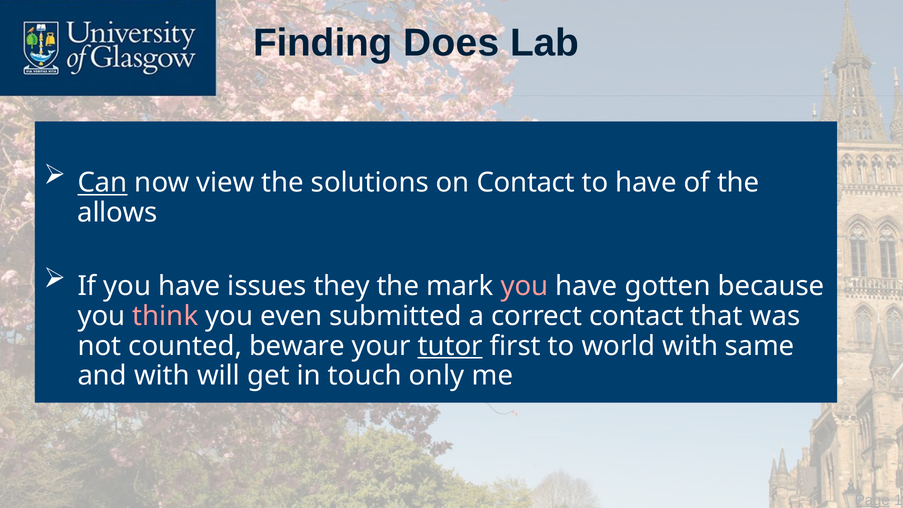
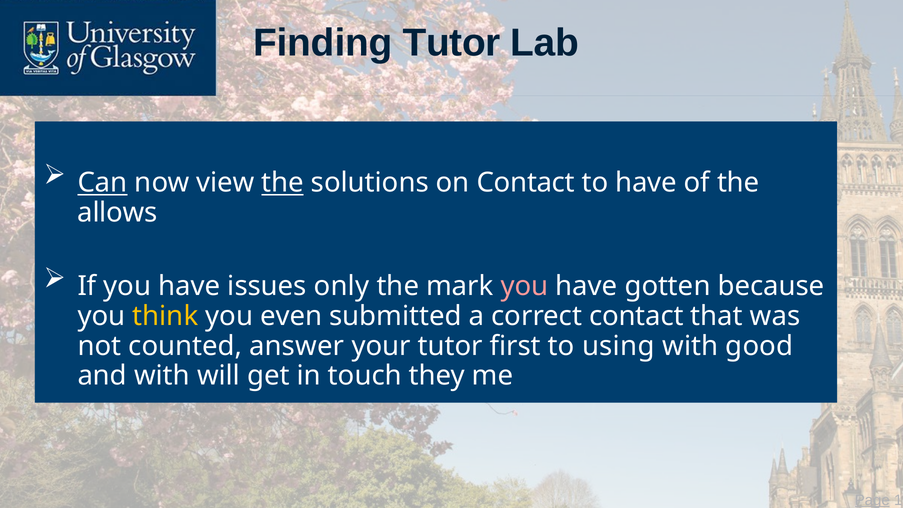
Finding Does: Does -> Tutor (452, 43)
the underline: none -> present (283, 183)
they: they -> only (341, 286)
think colour: pink -> yellow (165, 316)
beware: beware -> answer (297, 346)
tutor underline: present -> none (450, 346)
world: world -> using (618, 346)
same: same -> good (759, 346)
only: only -> they (437, 376)
